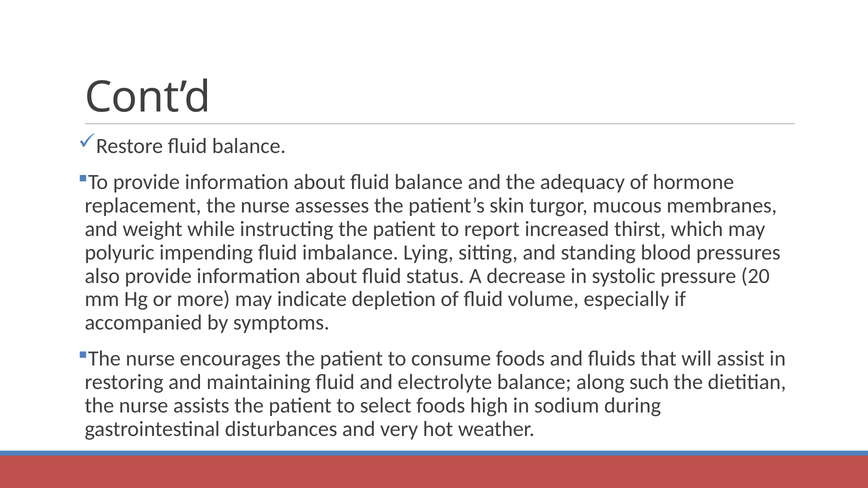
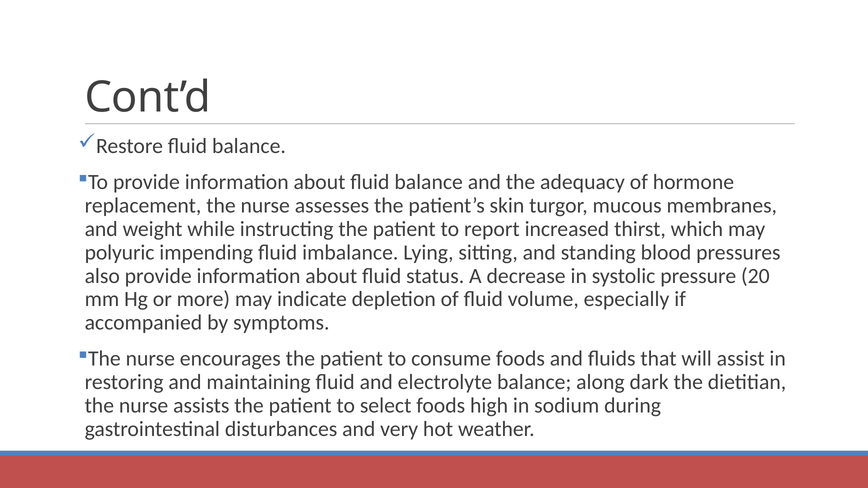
such: such -> dark (649, 382)
